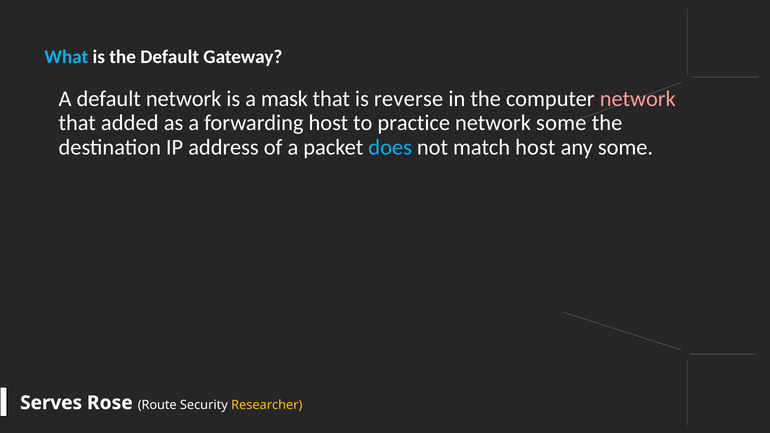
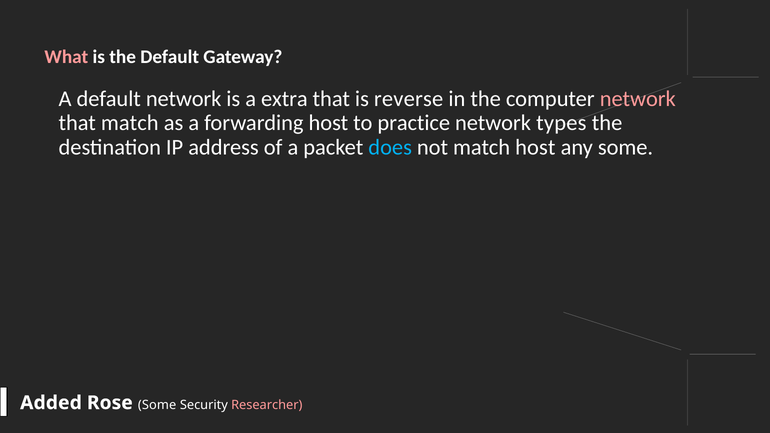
What colour: light blue -> pink (66, 57)
mask: mask -> extra (284, 99)
that added: added -> match (130, 123)
network some: some -> types (561, 123)
Serves: Serves -> Added (51, 403)
Rose Route: Route -> Some (157, 405)
Researcher colour: yellow -> pink (267, 405)
